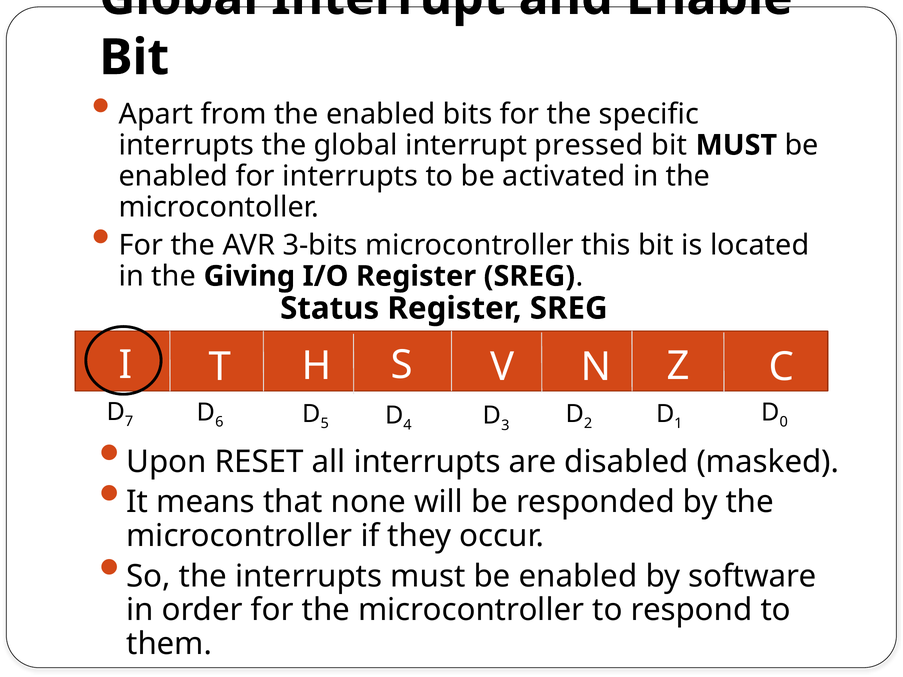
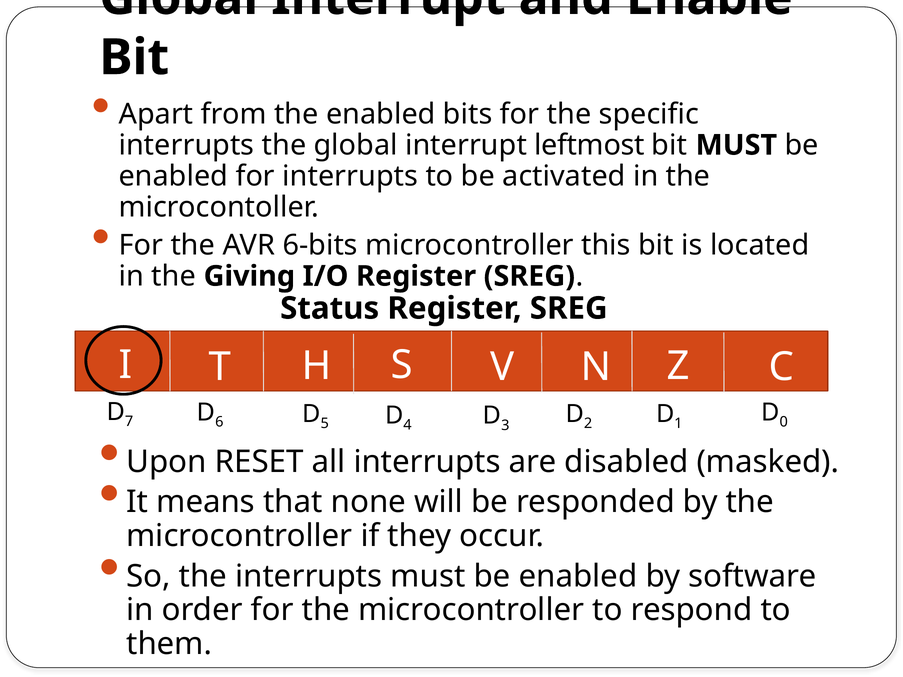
pressed: pressed -> leftmost (589, 145)
3-bits: 3-bits -> 6-bits (320, 245)
